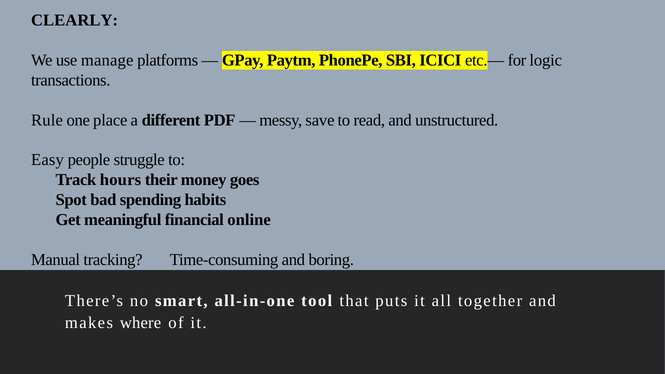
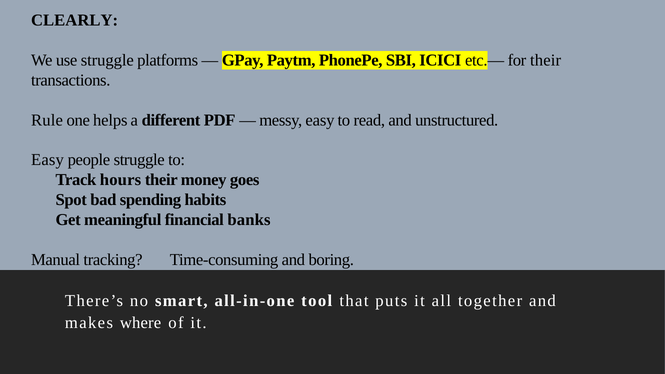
use manage: manage -> struggle (107, 60)
for logic: logic -> their (546, 60)
place: place -> helps (110, 120)
messy save: save -> easy (320, 120)
online: online -> banks (249, 220)
